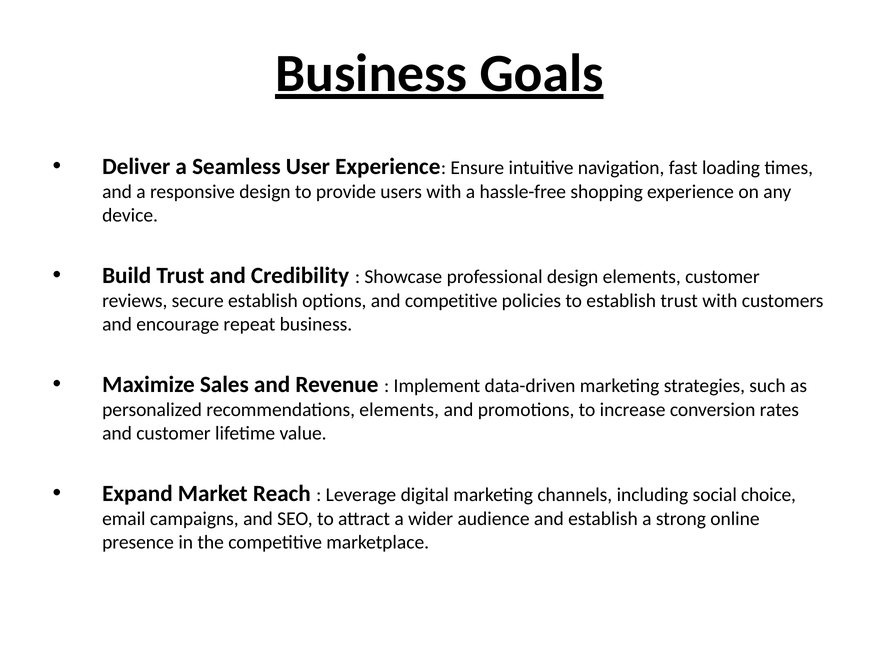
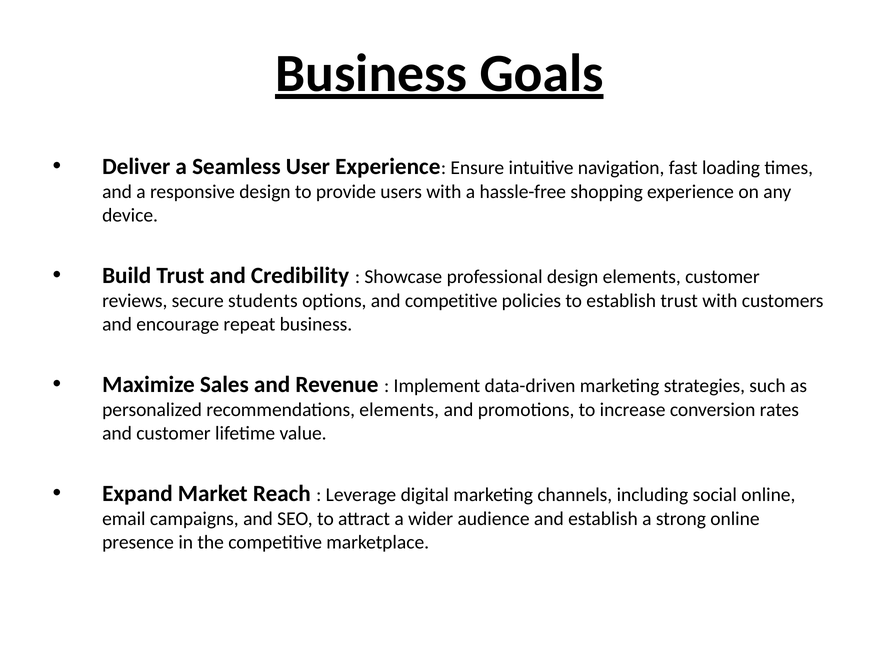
secure establish: establish -> students (263, 301)
social choice: choice -> online (768, 494)
